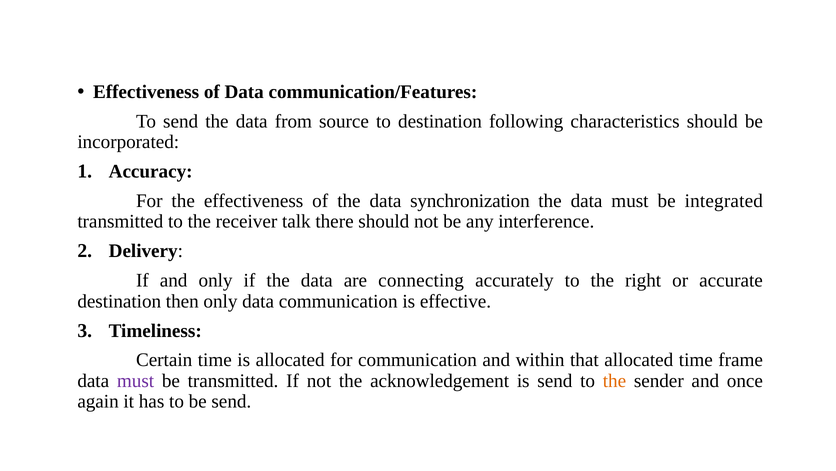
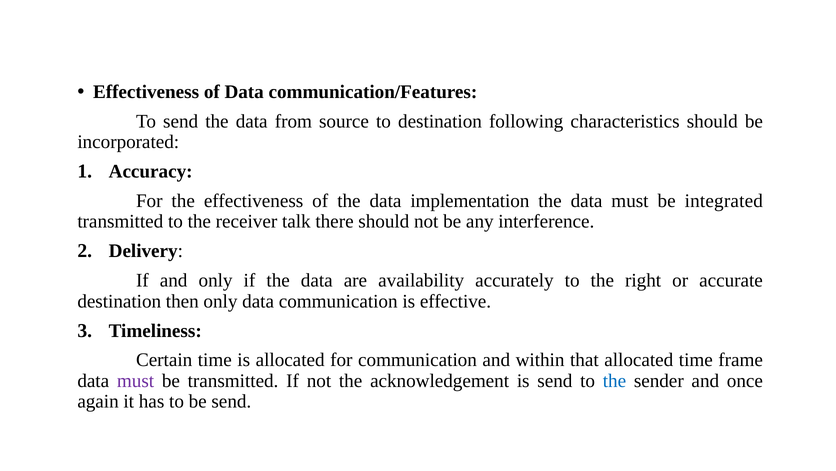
synchronization: synchronization -> implementation (470, 201)
connecting: connecting -> availability (421, 280)
the colour: orange -> blue (614, 380)
